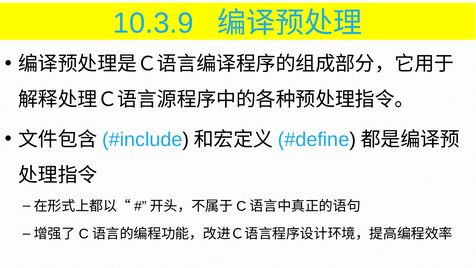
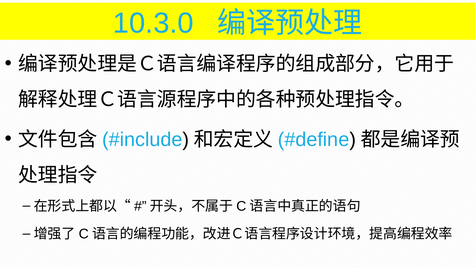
10.3.9: 10.3.9 -> 10.3.0 (153, 23)
